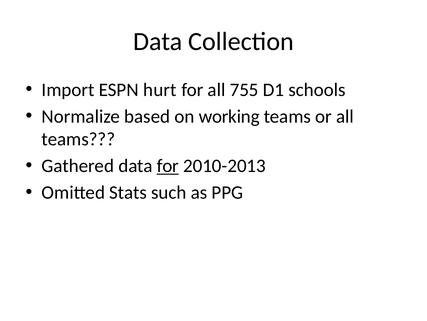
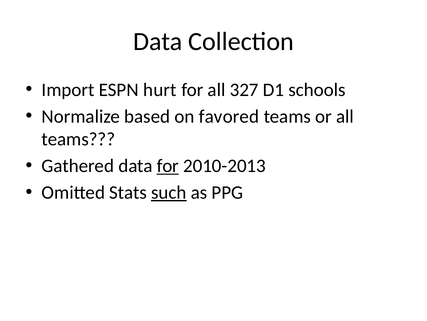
755: 755 -> 327 (244, 90)
working: working -> favored (229, 116)
such underline: none -> present (169, 192)
